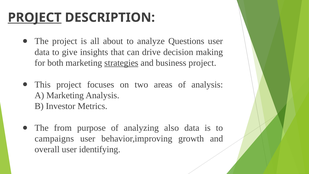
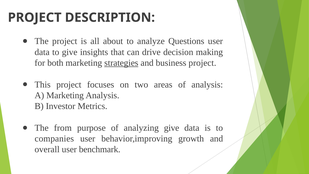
PROJECT underline: present -> none (35, 18)
analyzing also: also -> give (172, 128)
campaigns: campaigns -> companies (54, 139)
identifying: identifying -> benchmark (100, 149)
